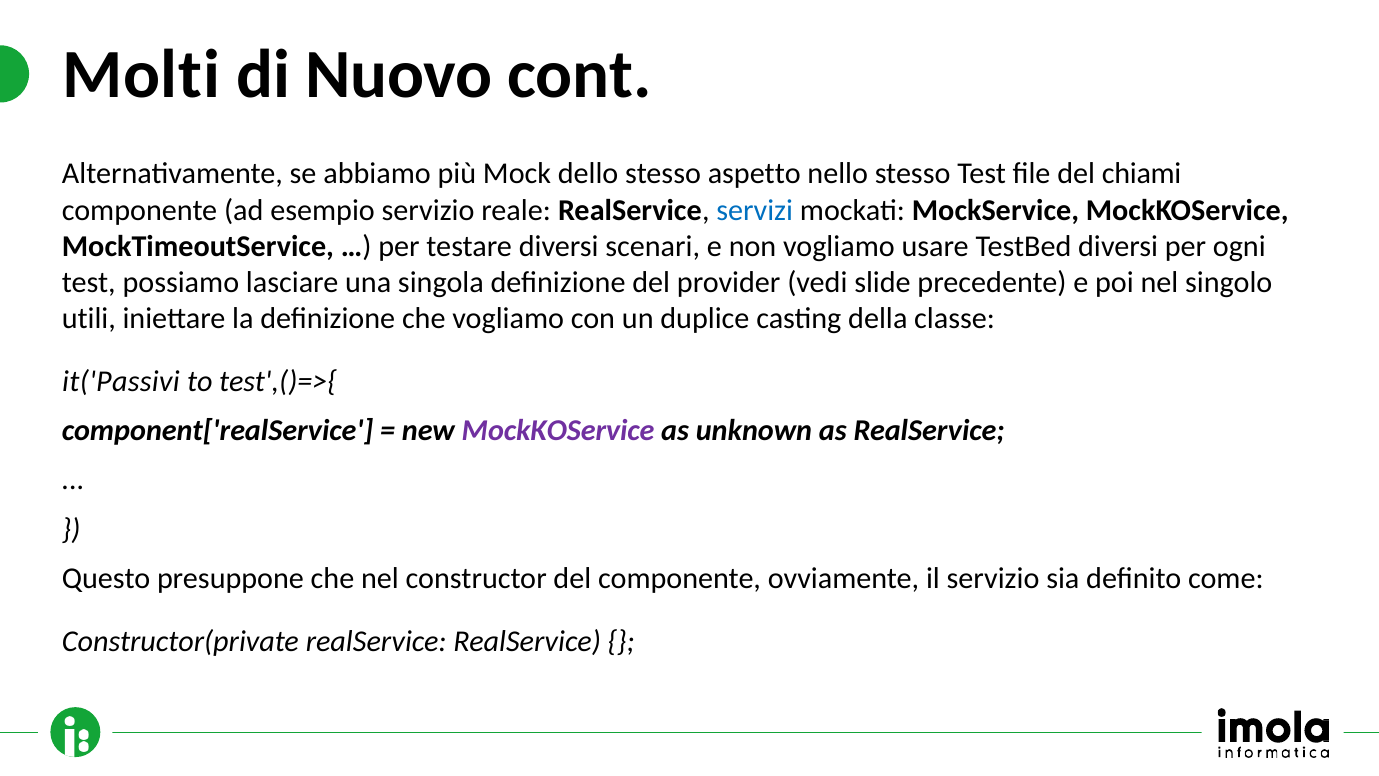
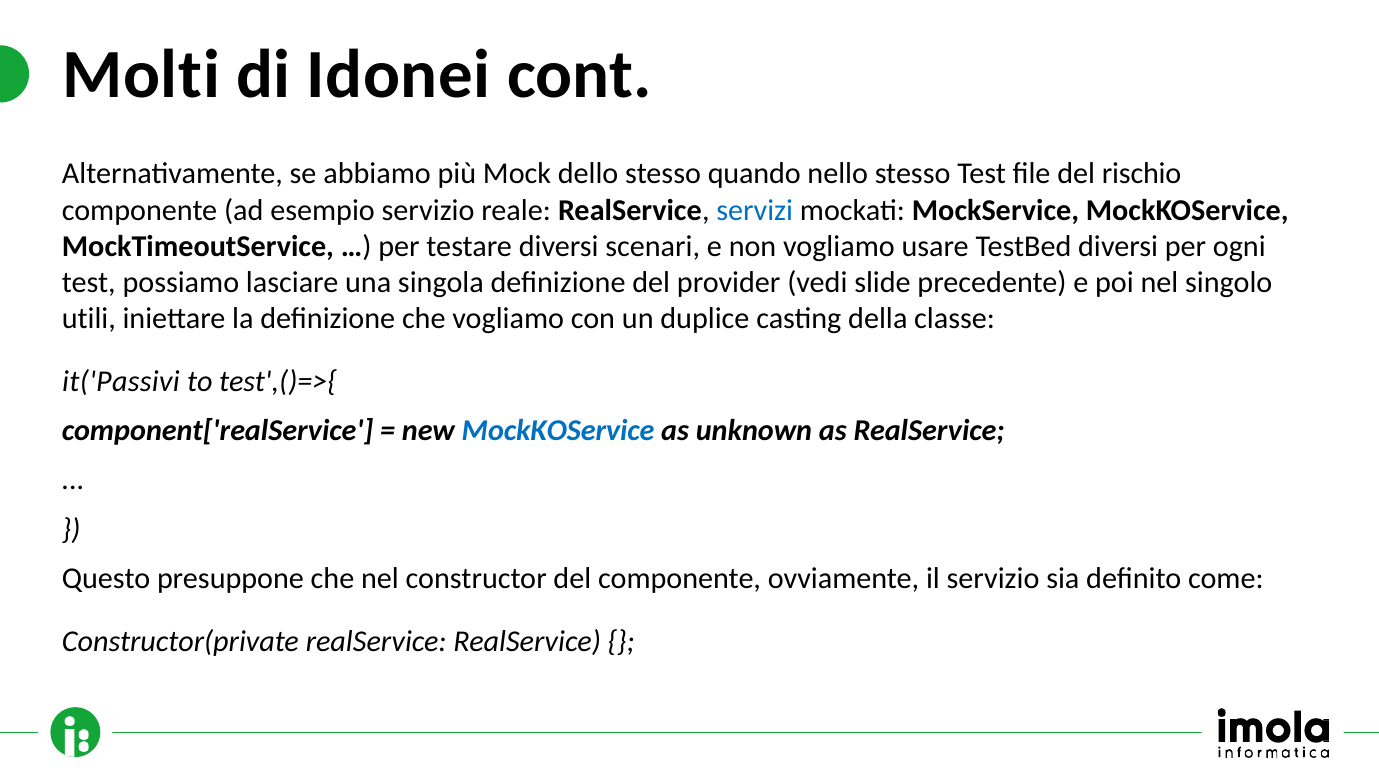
Nuovo: Nuovo -> Idonei (399, 74)
aspetto: aspetto -> quando (754, 174)
chiami: chiami -> rischio (1142, 174)
MockKOService colour: purple -> blue (558, 430)
